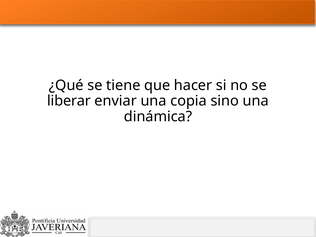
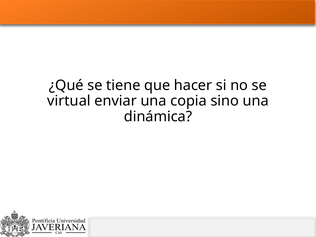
liberar: liberar -> virtual (69, 101)
